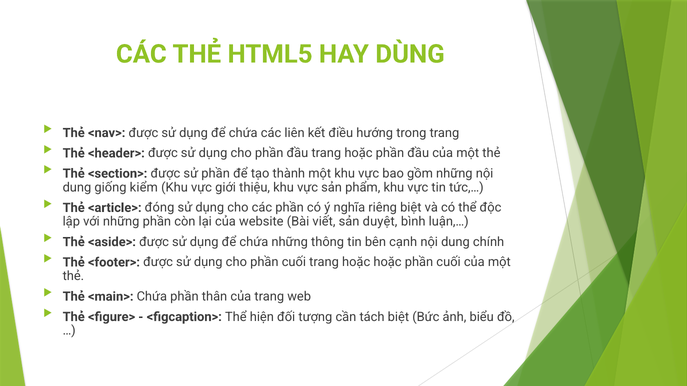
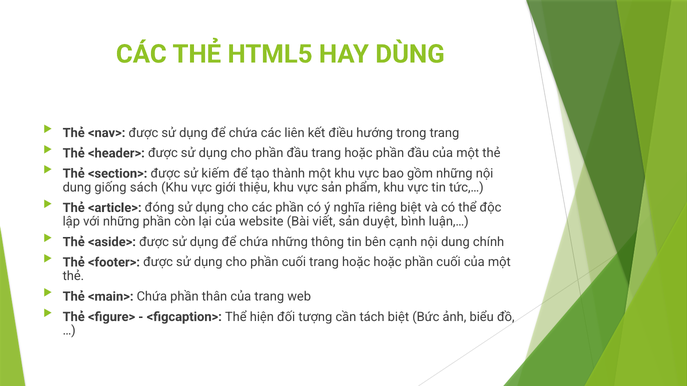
sử phần: phần -> kiếm (216, 174)
kiểm: kiểm -> sách (144, 188)
